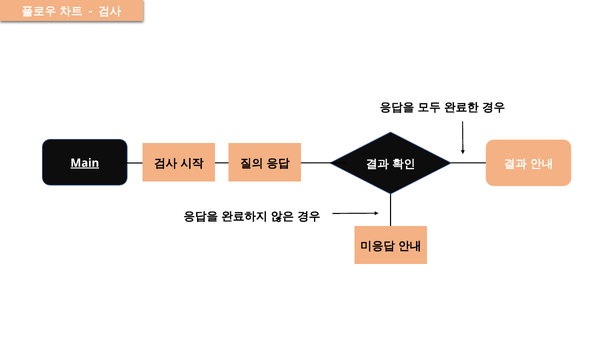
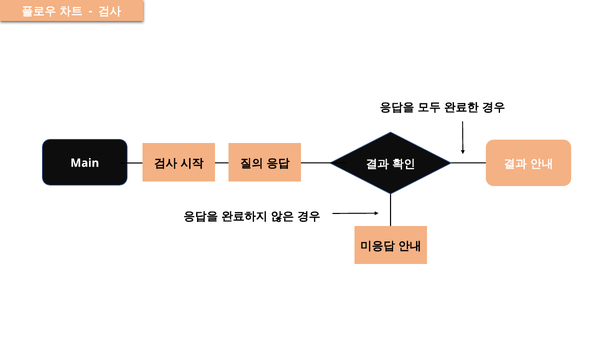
Main underline: present -> none (85, 163)
